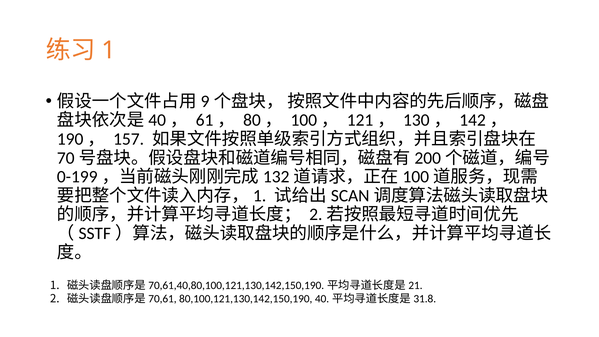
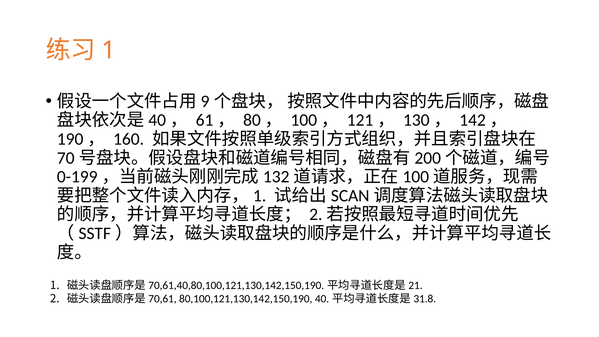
157: 157 -> 160 (129, 139)
